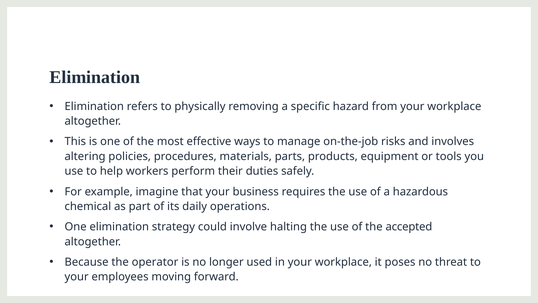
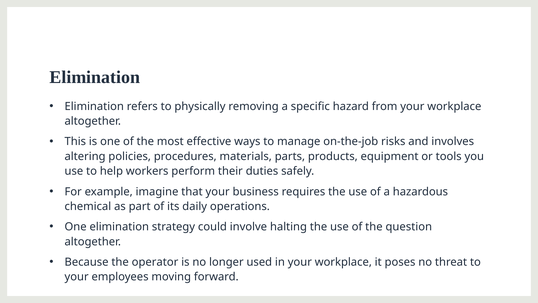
accepted: accepted -> question (409, 227)
